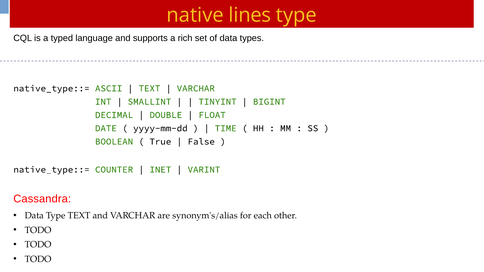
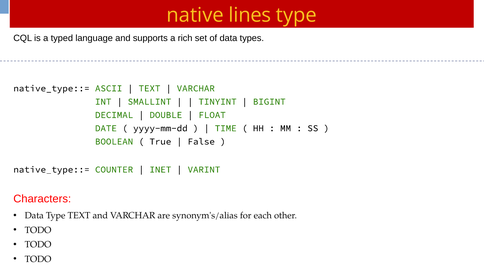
Cassandra: Cassandra -> Characters (42, 199)
